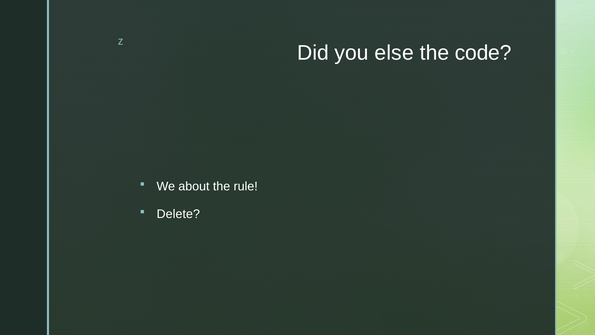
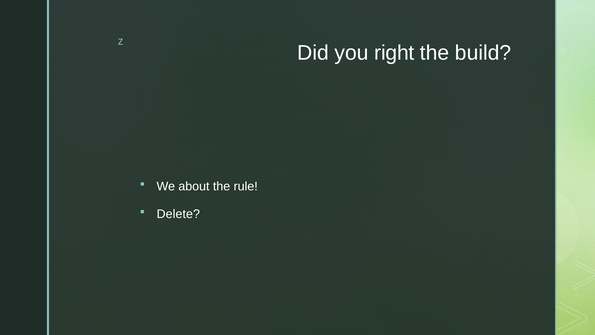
else: else -> right (394, 53)
code: code -> build (483, 53)
